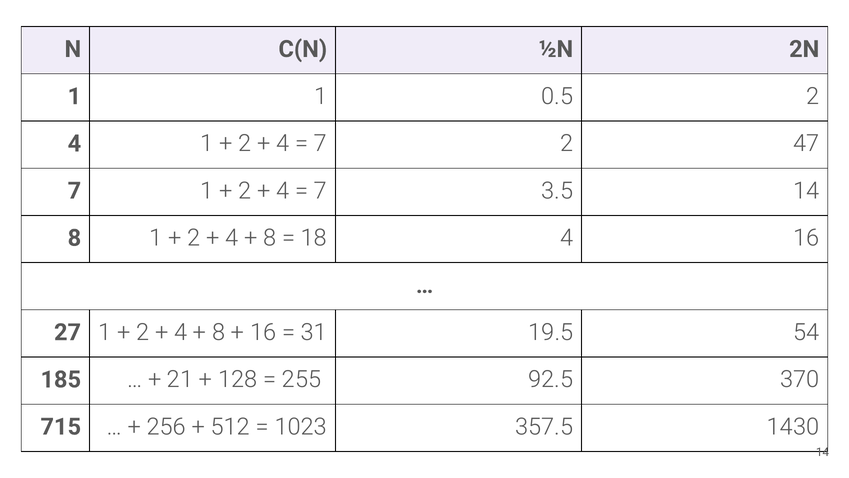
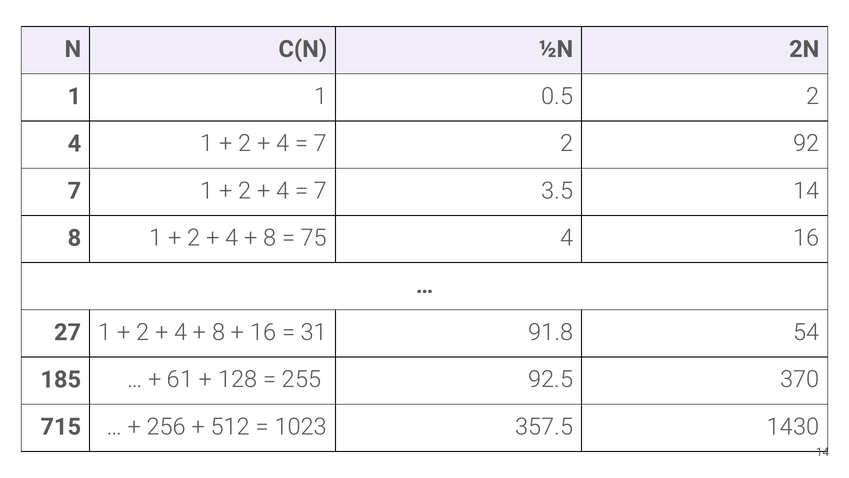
47: 47 -> 92 (806, 143)
18: 18 -> 75 (314, 238)
19.5: 19.5 -> 91.8 (551, 332)
21: 21 -> 61 (180, 379)
